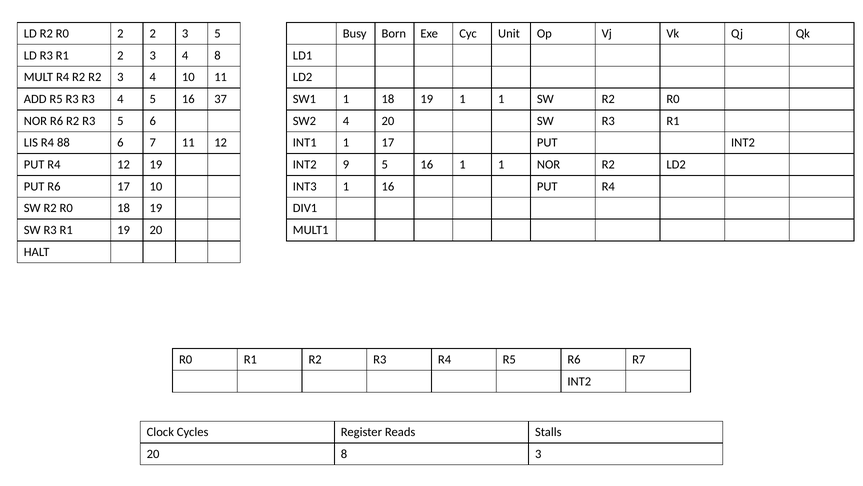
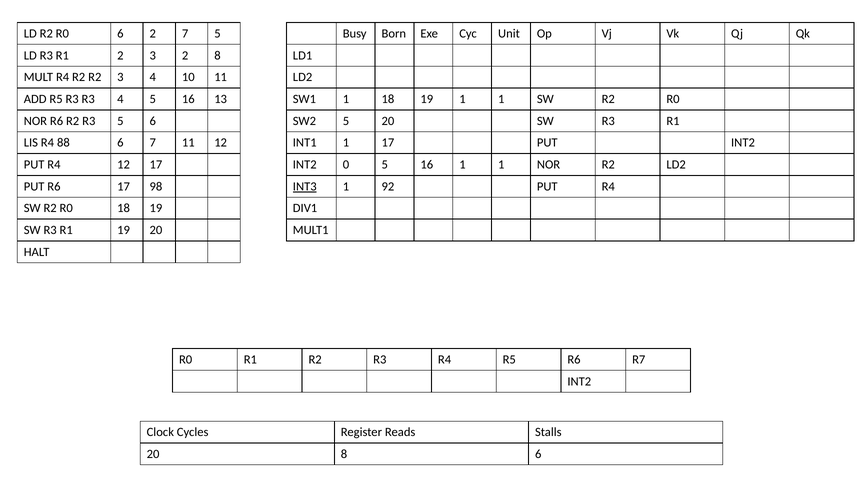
R0 2: 2 -> 6 (120, 34)
3: 3 -> 7 (185, 34)
2 3 4: 4 -> 2 (185, 55)
37: 37 -> 13 (221, 99)
SW2 4: 4 -> 5 (346, 121)
12 19: 19 -> 17 (156, 164)
9: 9 -> 0 (346, 164)
17 10: 10 -> 98 (156, 186)
INT3 underline: none -> present (305, 186)
1 16: 16 -> 92 (388, 186)
8 3: 3 -> 6 (538, 454)
